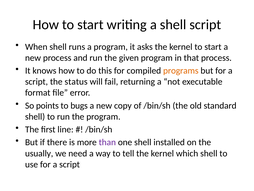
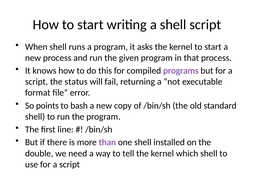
programs colour: orange -> purple (181, 70)
bugs: bugs -> bash (79, 105)
usually: usually -> double (39, 153)
